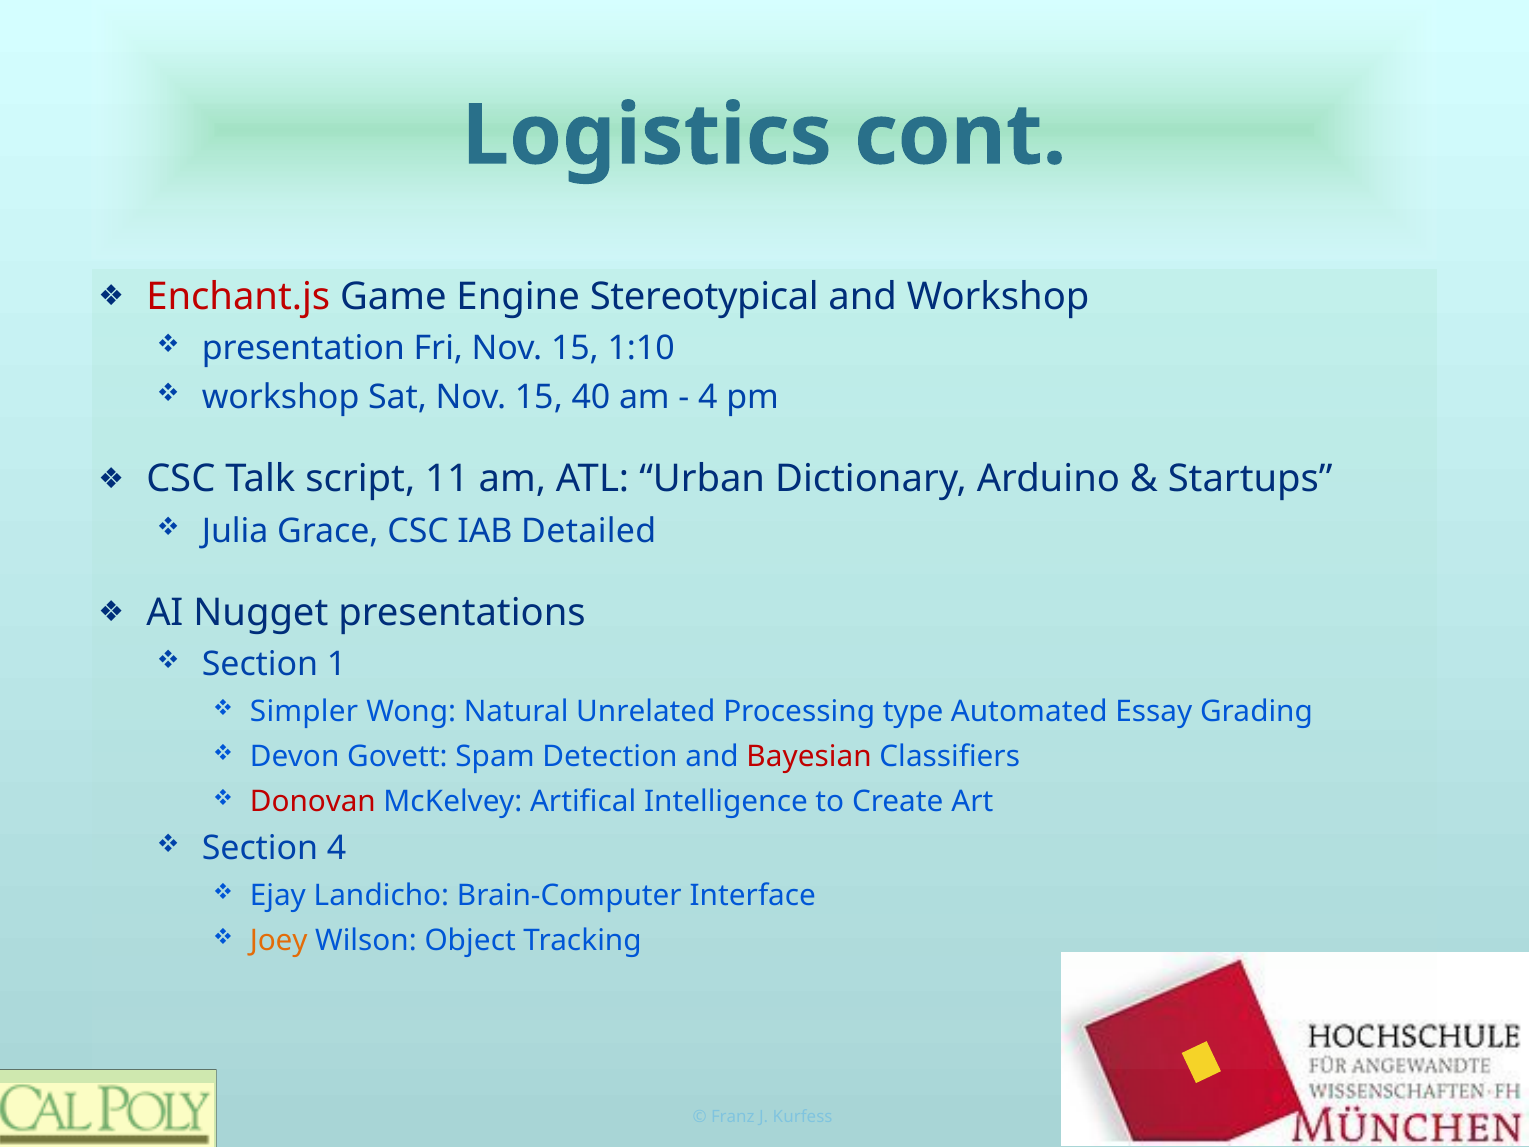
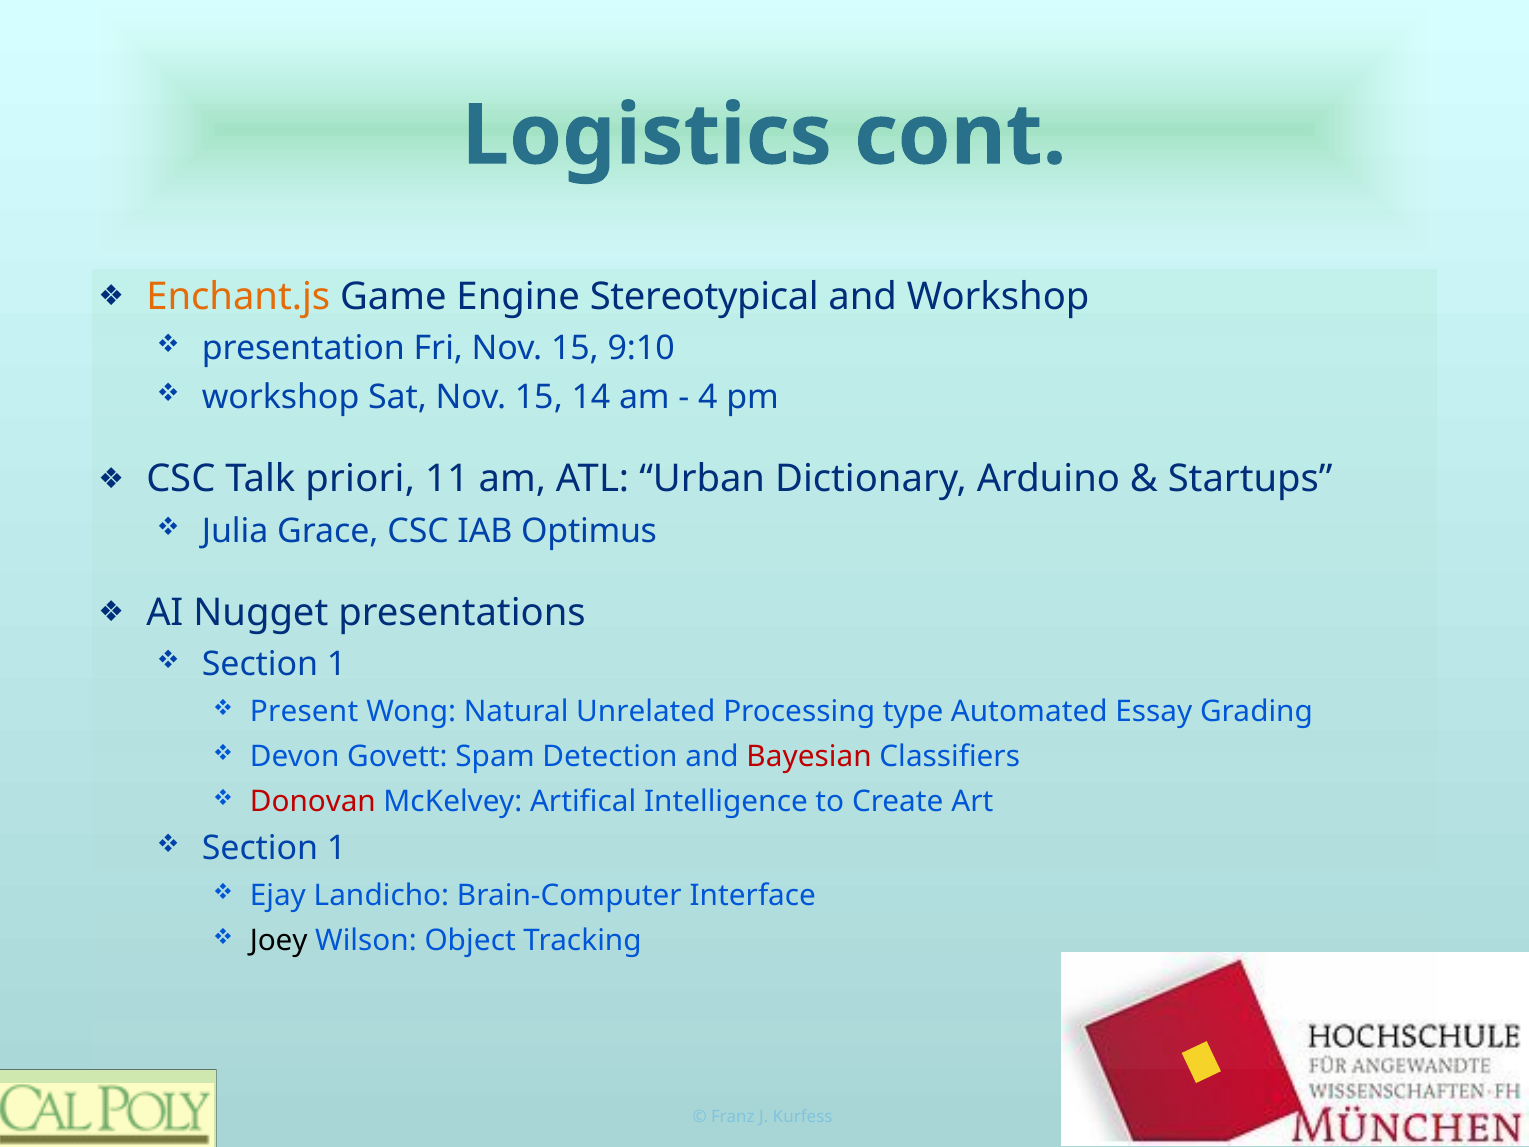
Enchant.js colour: red -> orange (238, 296)
1:10: 1:10 -> 9:10 (641, 348)
40: 40 -> 14 (591, 398)
script: script -> priori (360, 479)
Detailed: Detailed -> Optimus (589, 531)
Simpler: Simpler -> Present (304, 711)
4: 4 -> 1 (337, 848)
Joey colour: orange -> black (279, 940)
